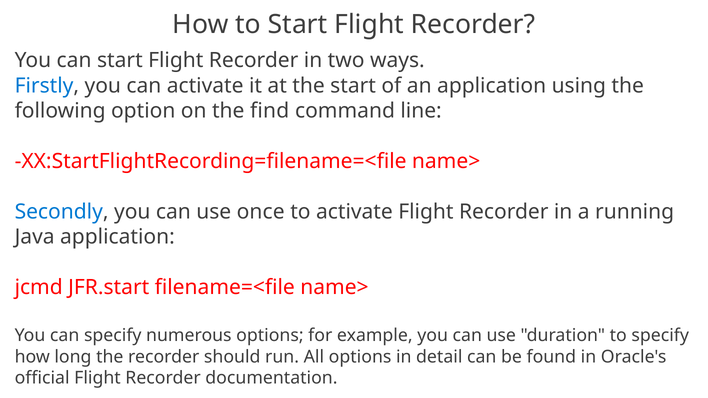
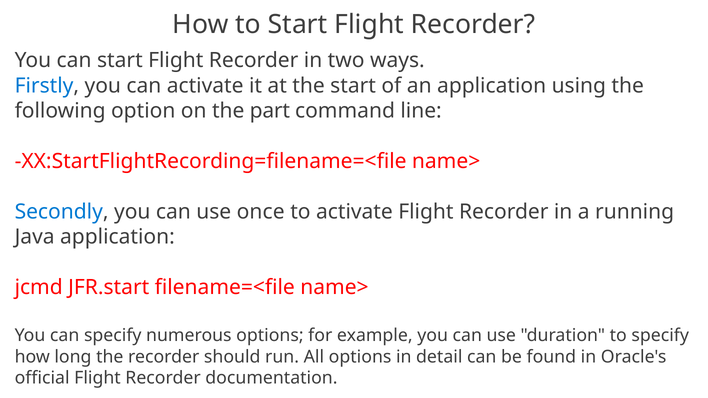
find: find -> part (270, 111)
